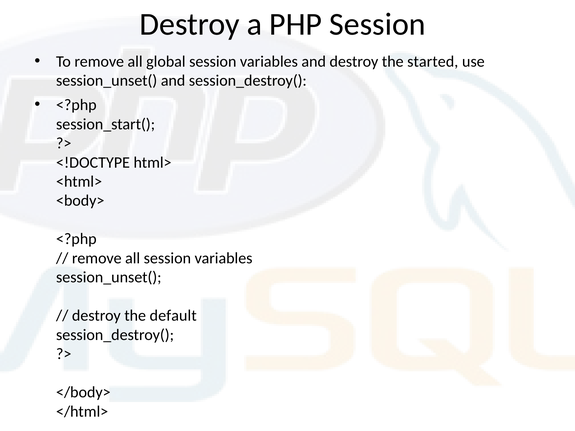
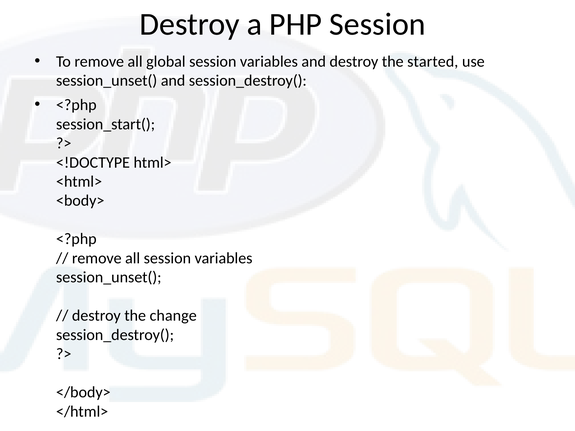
default: default -> change (173, 316)
